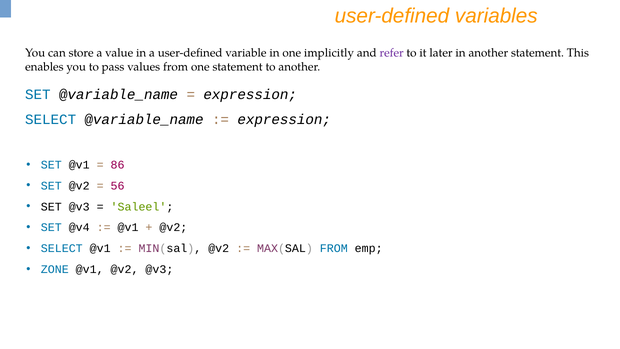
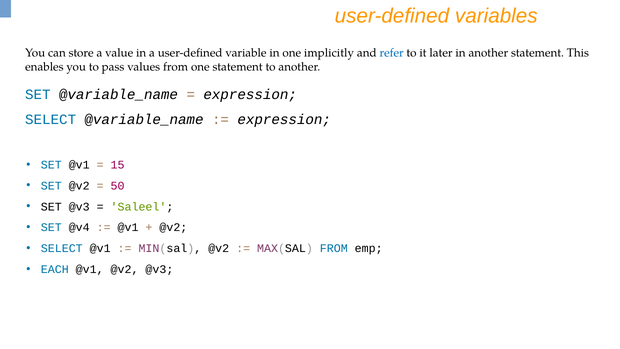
refer colour: purple -> blue (392, 53)
86: 86 -> 15 (118, 165)
56: 56 -> 50 (118, 186)
ZONE: ZONE -> EACH (55, 269)
